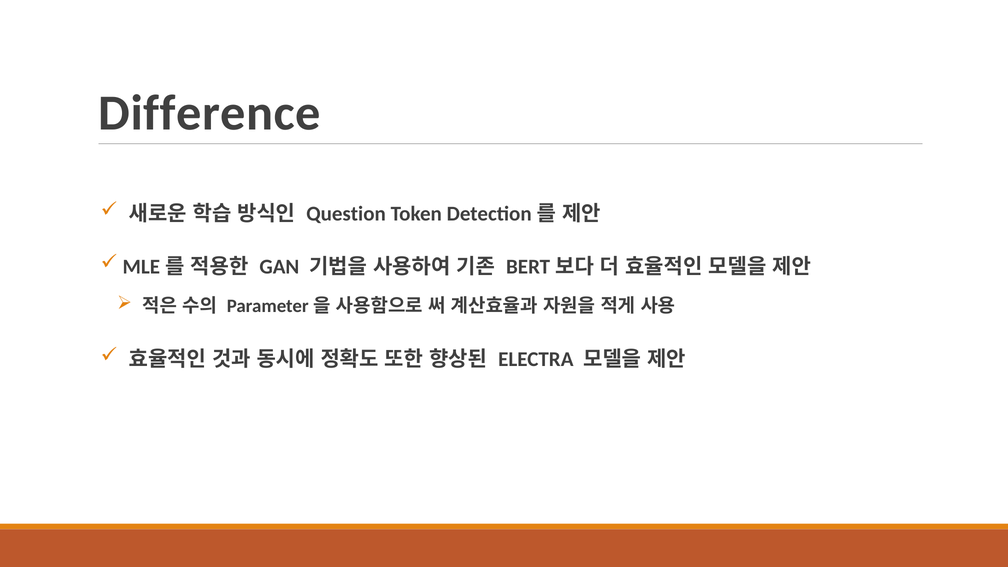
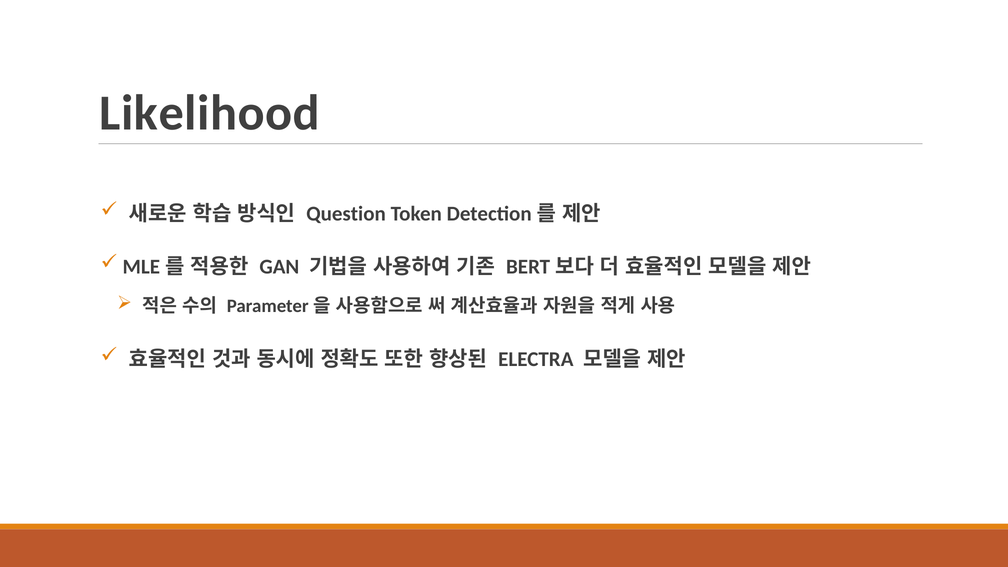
Difference: Difference -> Likelihood (210, 113)
